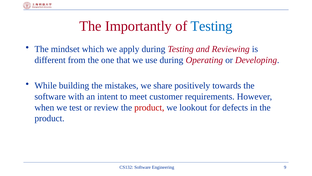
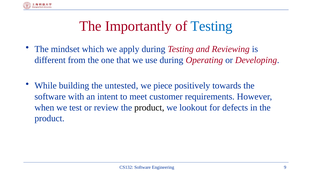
mistakes: mistakes -> untested (122, 85)
share: share -> piece (163, 85)
product colour: red -> black (149, 107)
